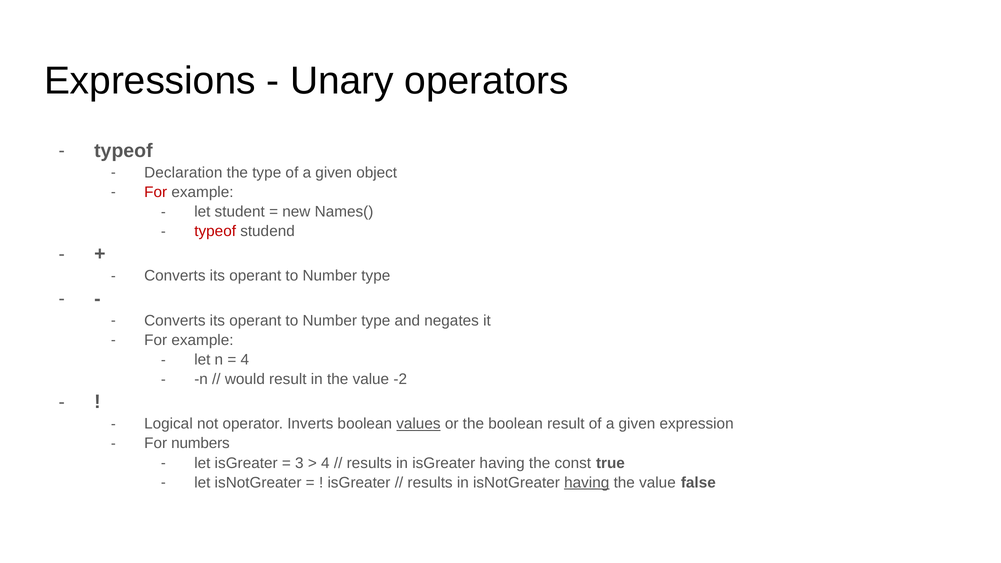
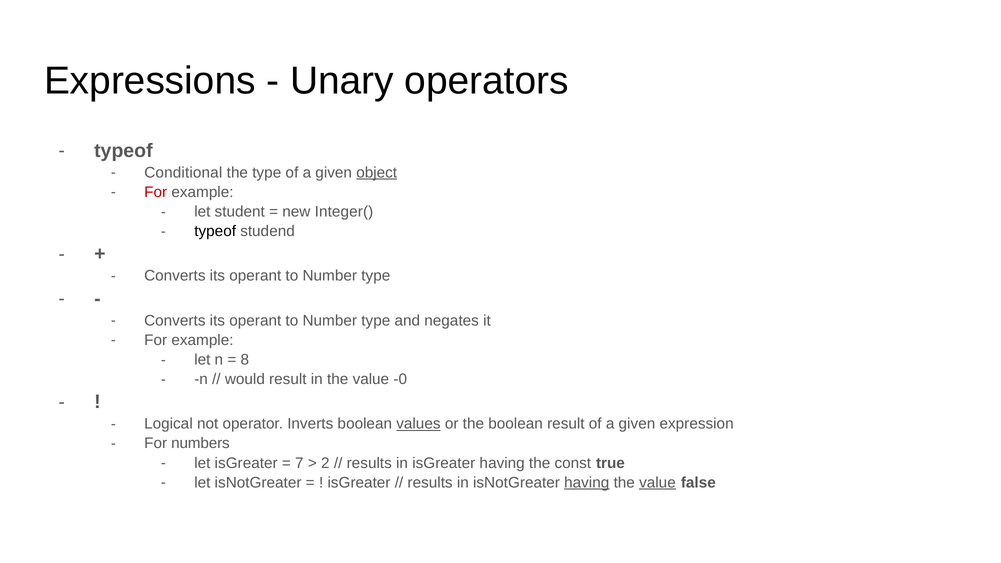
Declaration: Declaration -> Conditional (183, 173)
object underline: none -> present (377, 173)
Names(: Names( -> Integer( (344, 212)
typeof colour: red -> black (215, 231)
4: 4 -> 8 (245, 360)
-2: -2 -> -0 (400, 379)
3: 3 -> 7 (299, 463)
4: 4 -> 2 (325, 463)
value underline: none -> present (657, 483)
